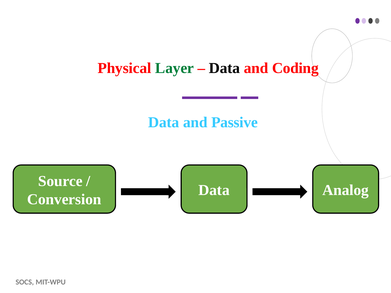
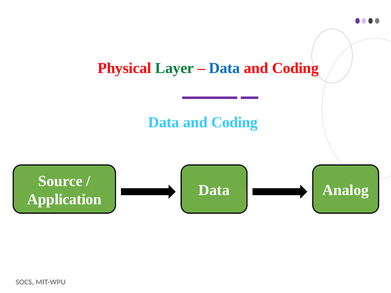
Data colour: black -> blue (224, 68)
Passive: Passive -> Coding (235, 122)
Conversion: Conversion -> Application (64, 199)
